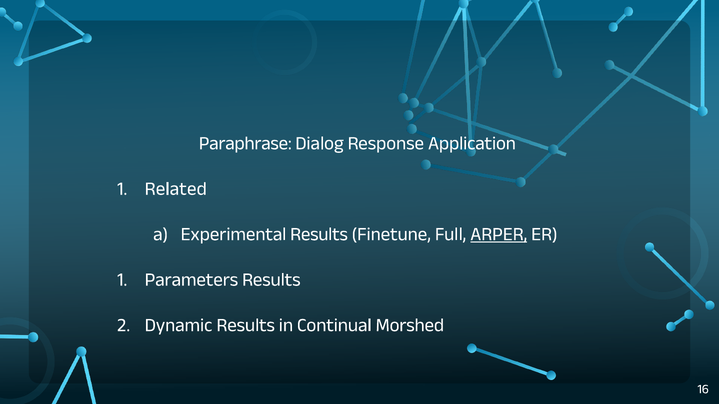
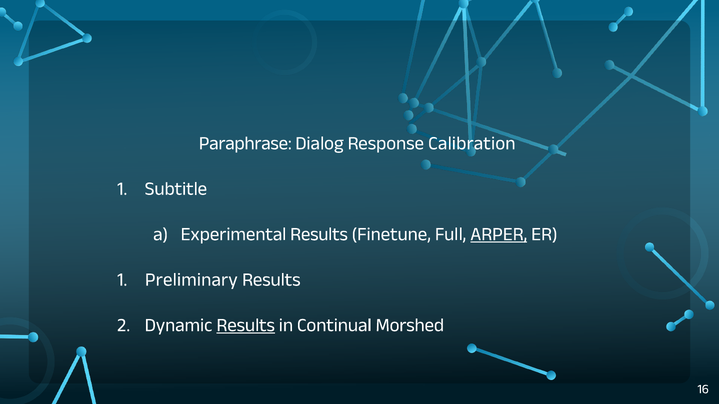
Application: Application -> Calibration (472, 143)
Related: Related -> Subtitle (176, 189)
Parameters: Parameters -> Preliminary (191, 280)
Results underline: none -> present (246, 325)
